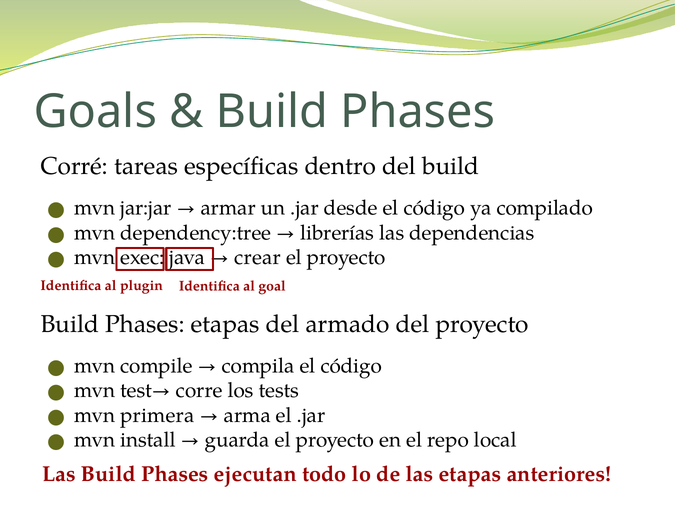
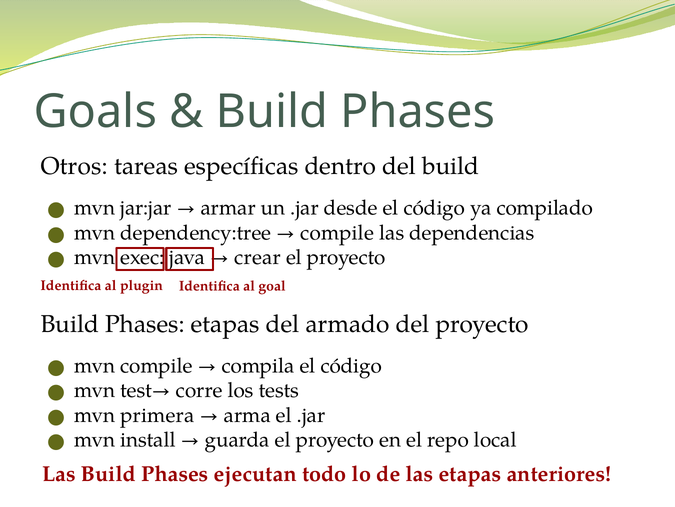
Corré: Corré -> Otros (74, 166)
librerías: librerías -> compile (337, 232)
